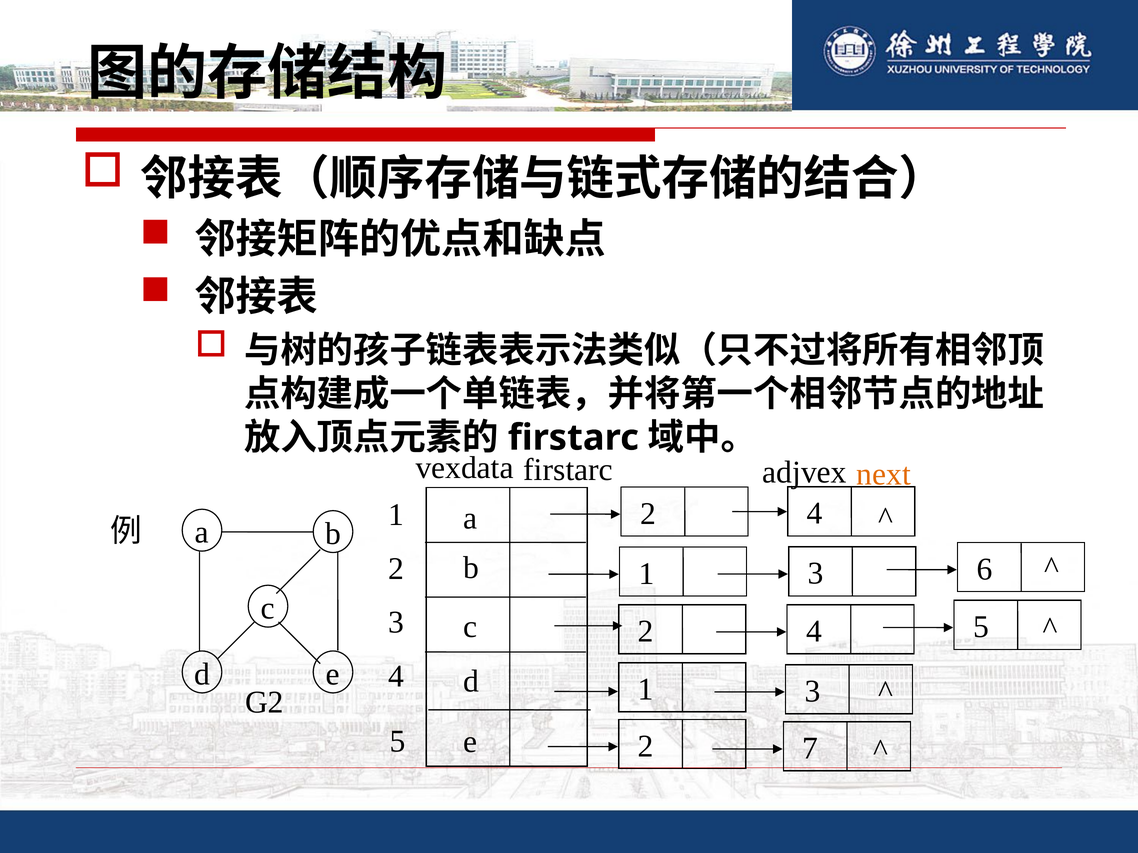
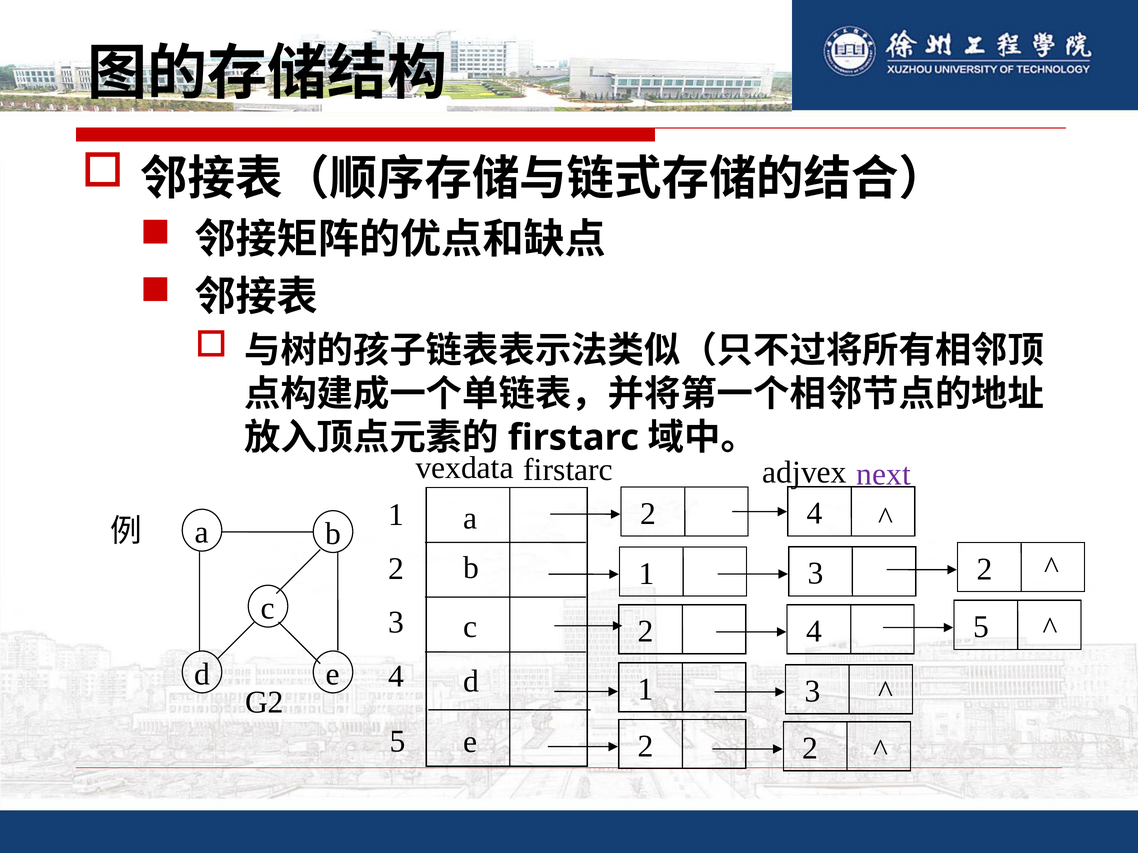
next colour: orange -> purple (884, 475)
6: 6 -> 2 (985, 570)
2 7: 7 -> 2 (810, 749)
